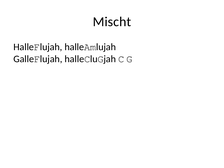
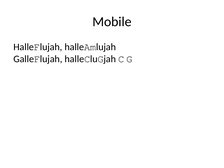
Mischt: Mischt -> Mobile (112, 22)
